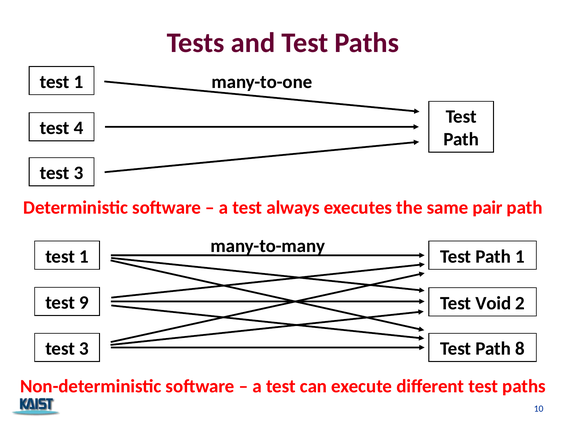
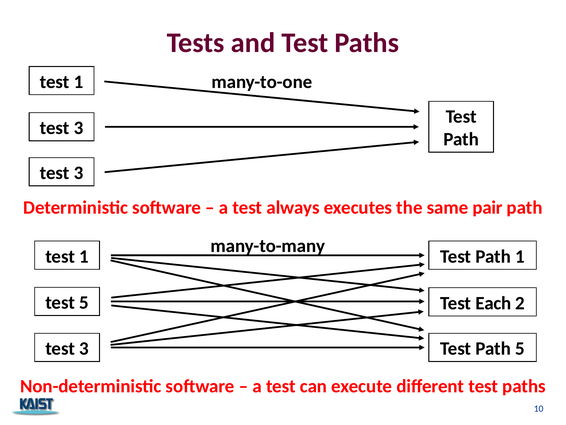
4: 4 -> 3 (78, 128)
test 9: 9 -> 5 (84, 302)
Void: Void -> Each (493, 303)
Path 8: 8 -> 5 (520, 348)
